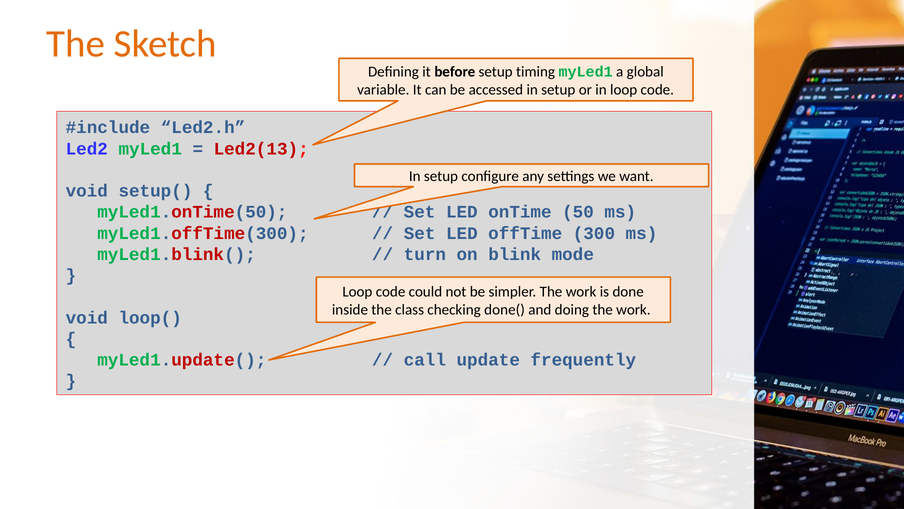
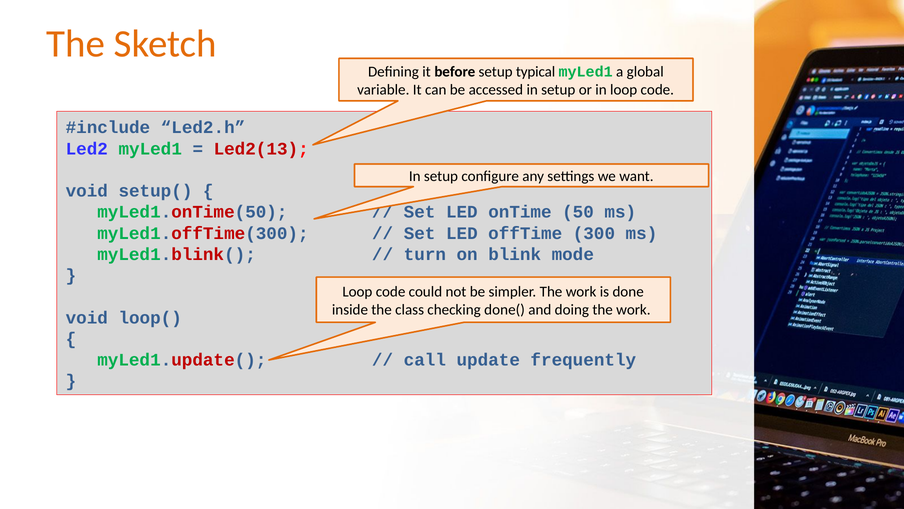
timing: timing -> typical (536, 72)
